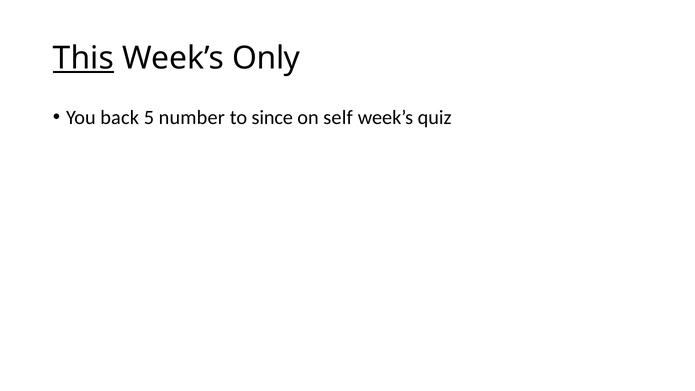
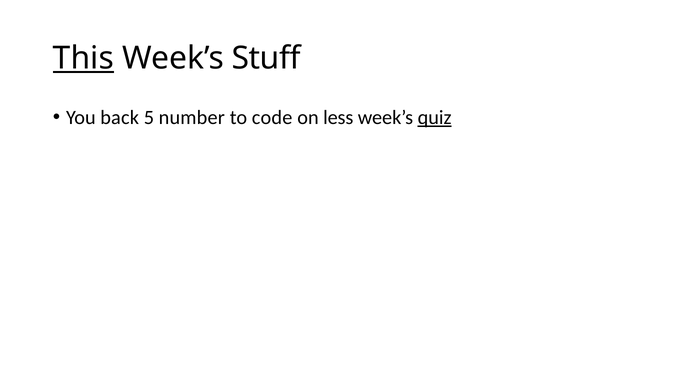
Only: Only -> Stuff (266, 58)
since: since -> code (272, 118)
self: self -> less (338, 118)
quiz underline: none -> present (435, 118)
